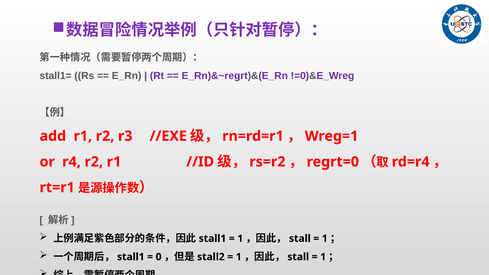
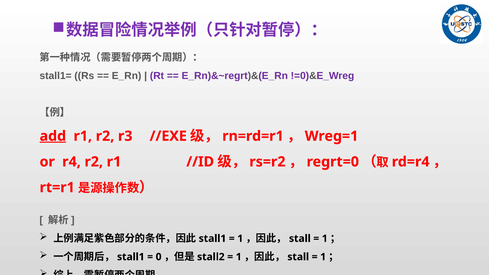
add underline: none -> present (53, 136)
